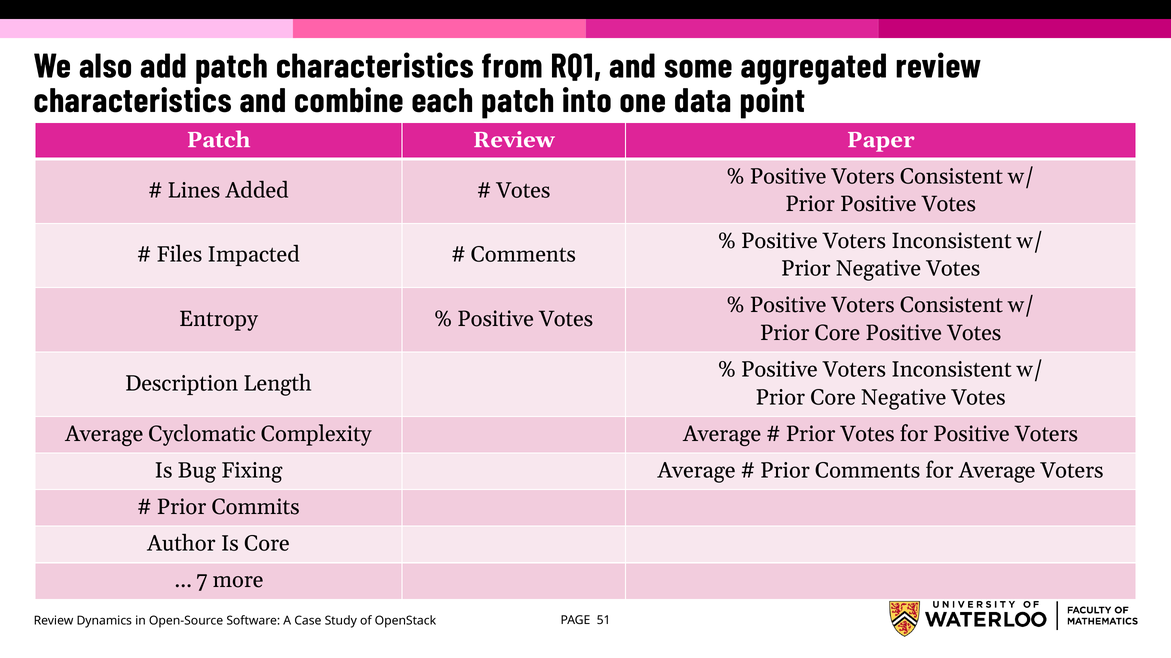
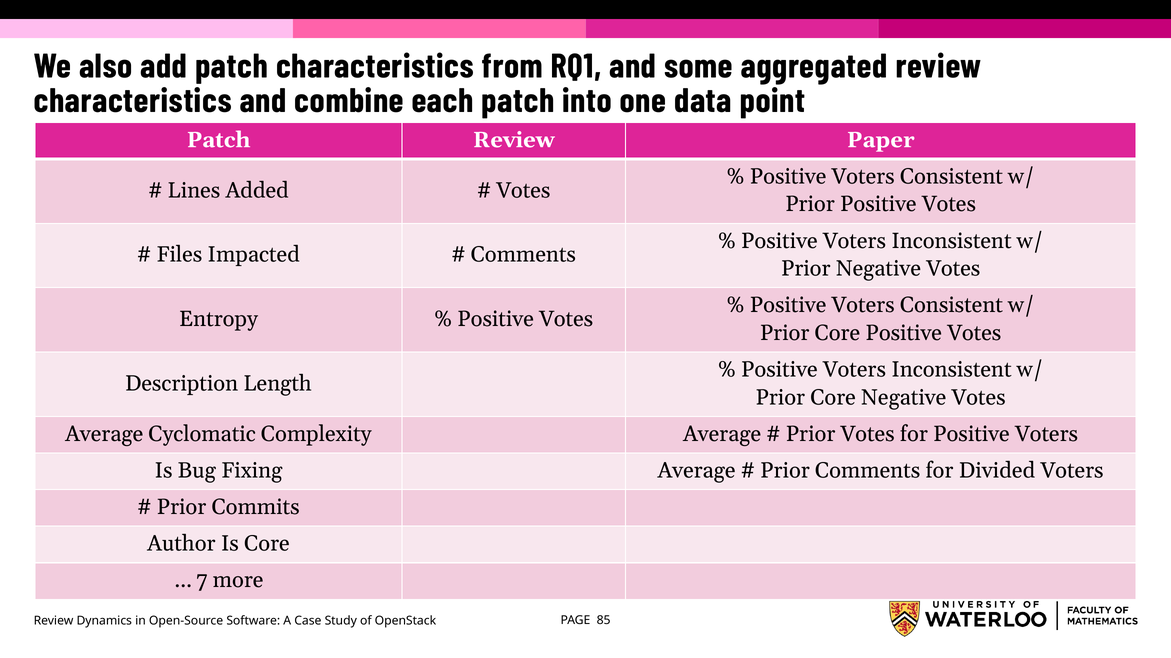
for Average: Average -> Divided (997, 471)
51: 51 -> 85 (604, 621)
